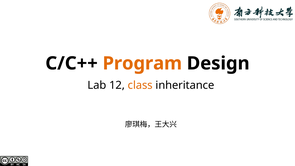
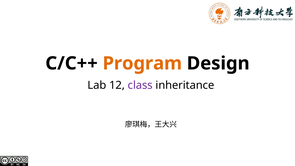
class colour: orange -> purple (140, 85)
